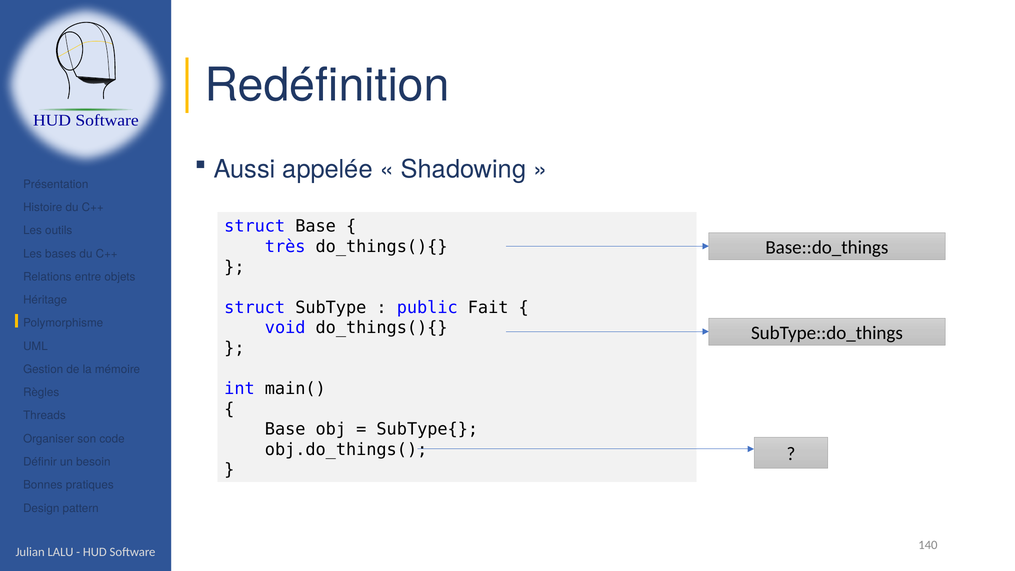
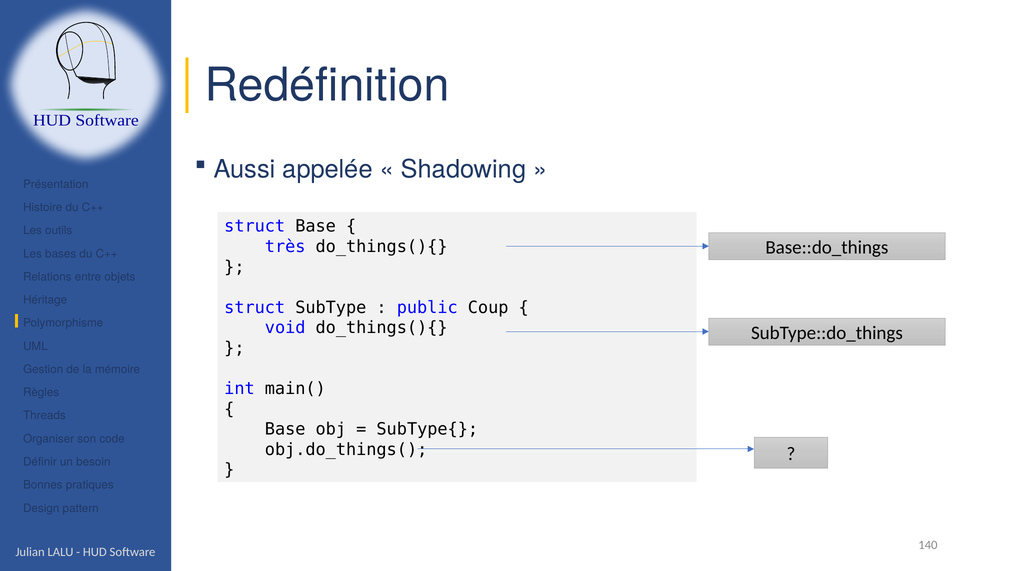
Fait: Fait -> Coup (488, 307)
